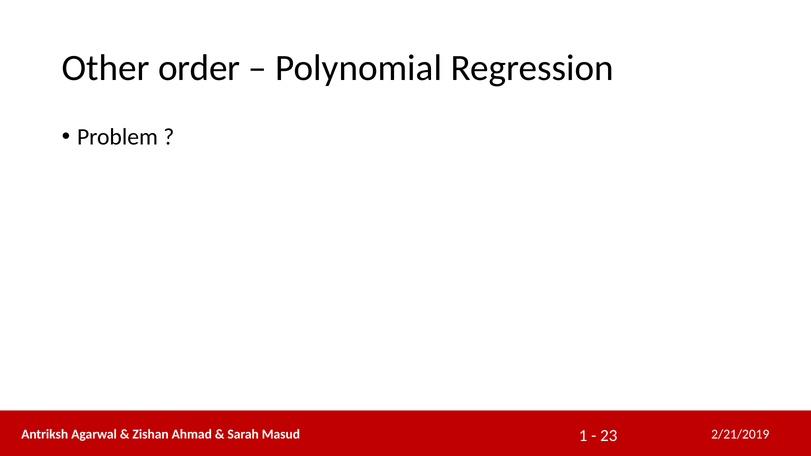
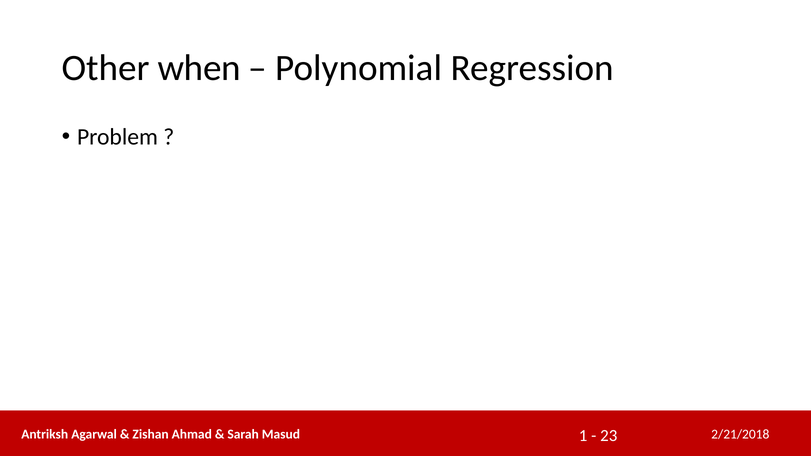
order: order -> when (199, 68)
2/21/2019: 2/21/2019 -> 2/21/2018 (740, 434)
